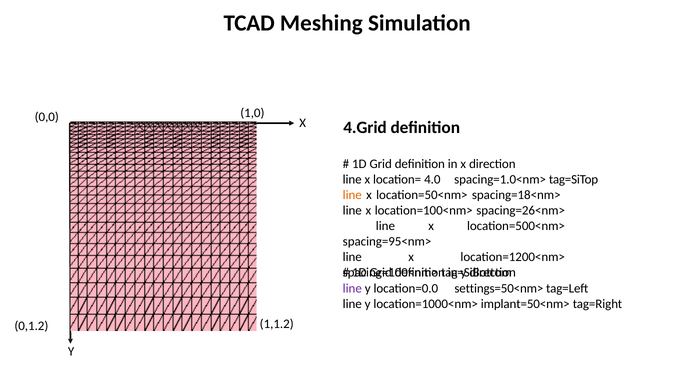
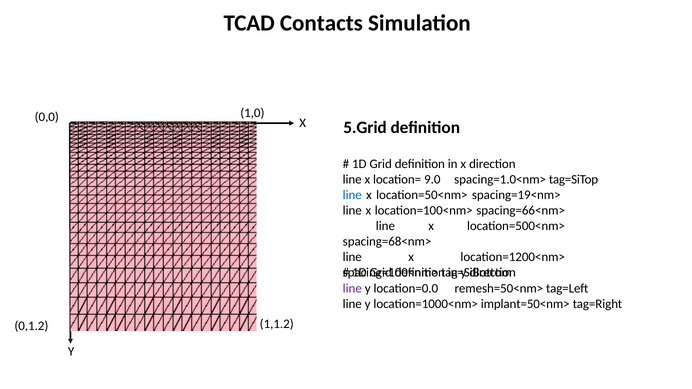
Meshing: Meshing -> Contacts (321, 23)
4.Grid: 4.Grid -> 5.Grid (365, 128)
4.0: 4.0 -> 9.0 (432, 179)
line colour: orange -> blue (352, 195)
spacing=18<nm>: spacing=18<nm> -> spacing=19<nm> (516, 195)
spacing=26<nm>: spacing=26<nm> -> spacing=66<nm> (521, 211)
spacing=95<nm>: spacing=95<nm> -> spacing=68<nm> (387, 242)
settings=50<nm>: settings=50<nm> -> remesh=50<nm> (499, 288)
